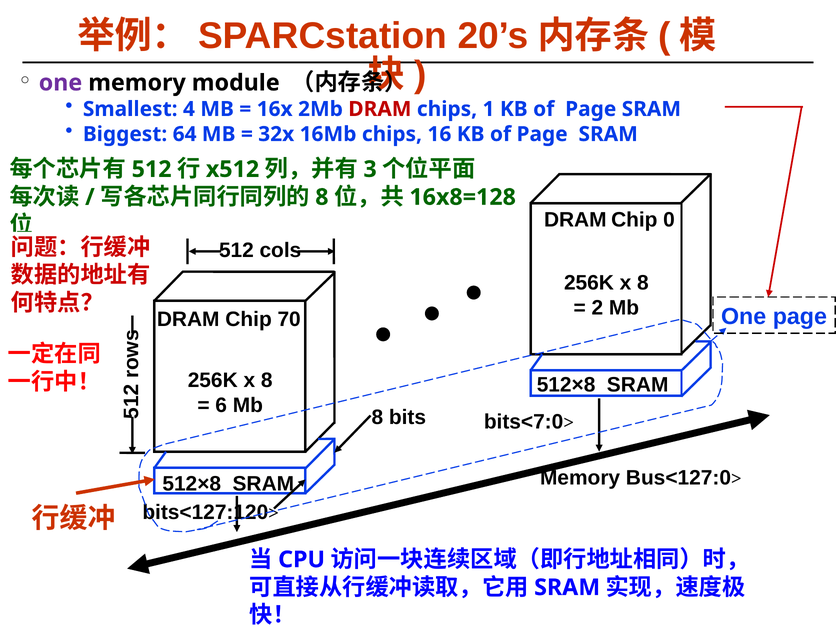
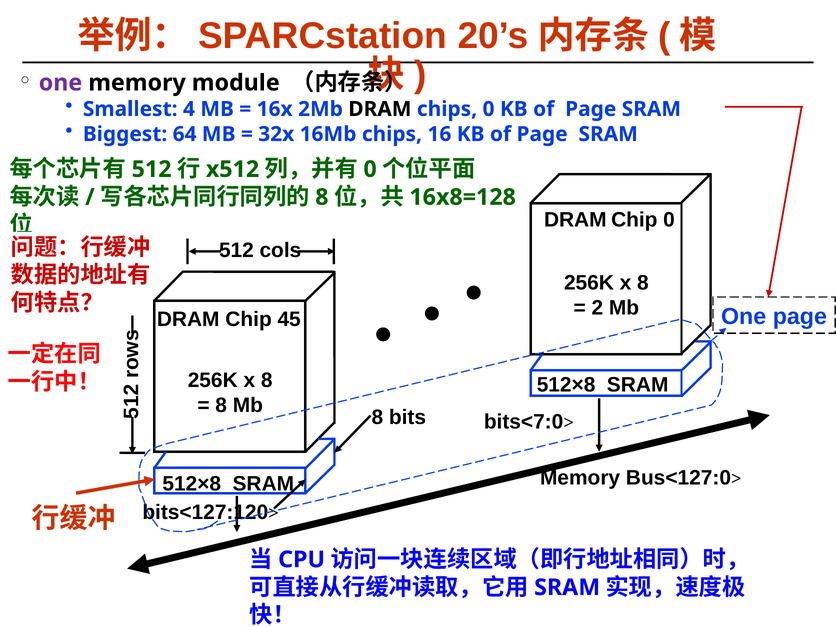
DRAM colour: red -> black (380, 109)
chips 1: 1 -> 0 (489, 109)
3: 3 -> 0 (370, 169)
70: 70 -> 45 (289, 319)
6: 6 -> 8 (221, 405)
